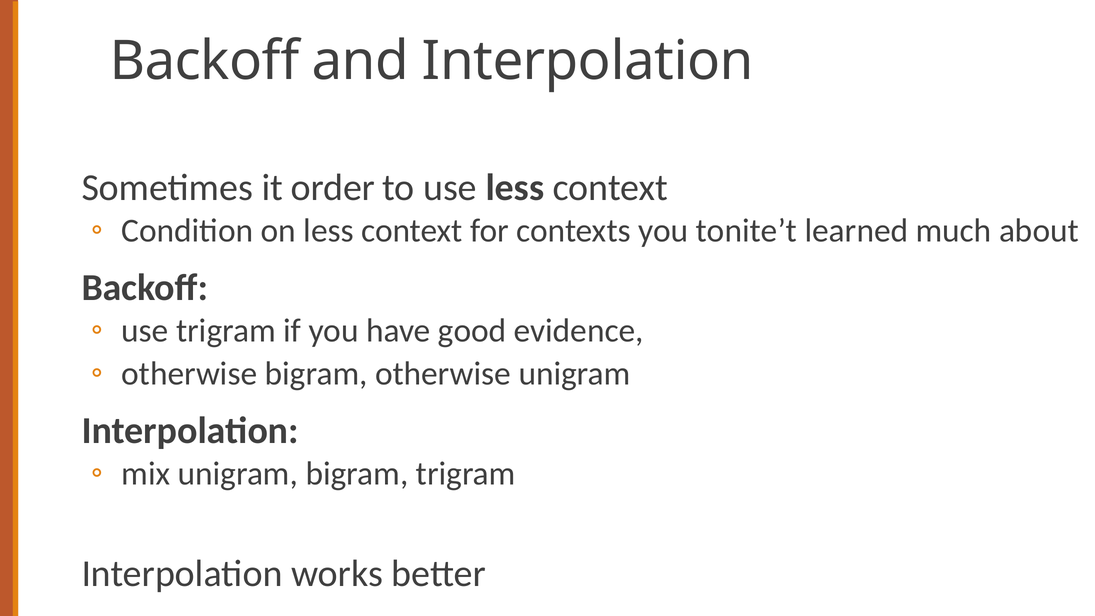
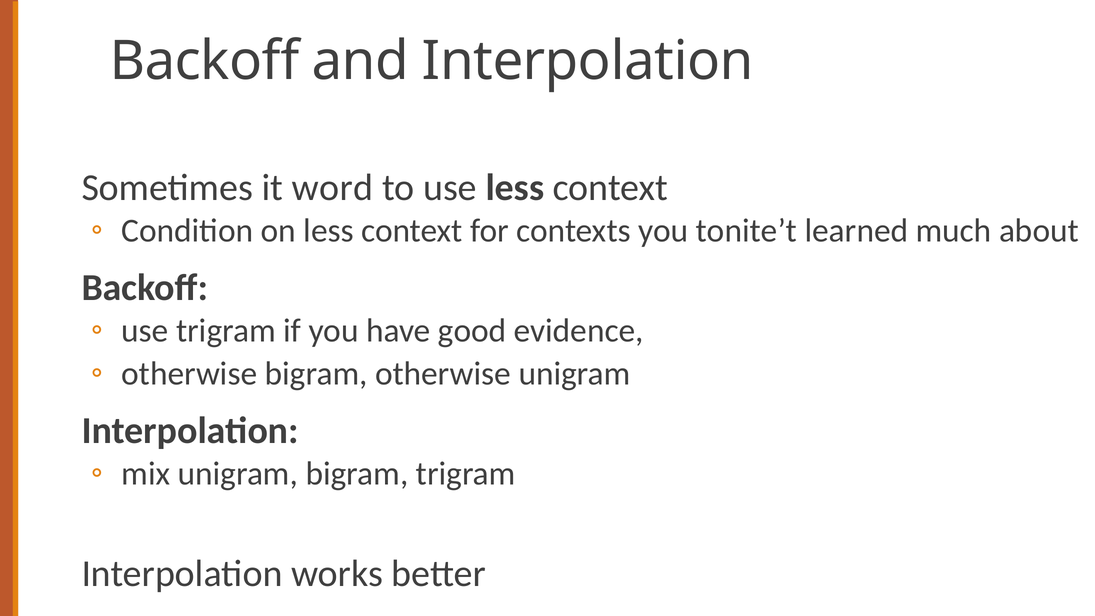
order: order -> word (332, 188)
